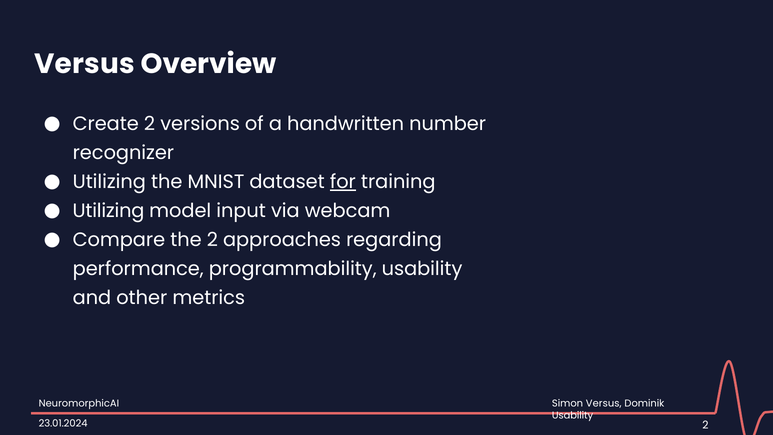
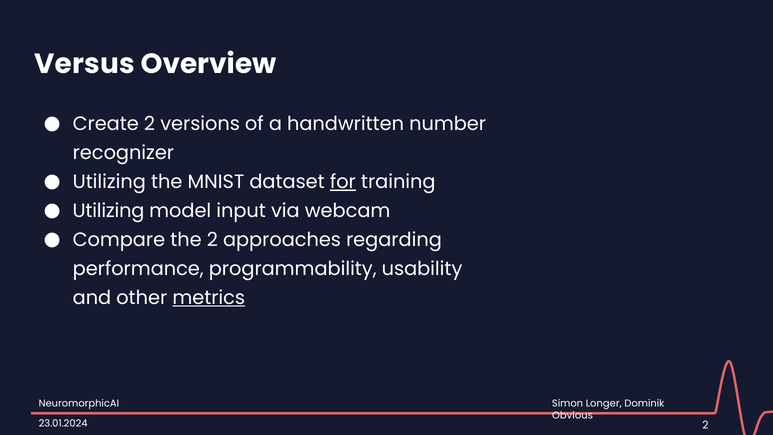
metrics underline: none -> present (209, 298)
Simon Versus: Versus -> Longer (604, 403)
Usability: Usability -> Obvious (572, 415)
